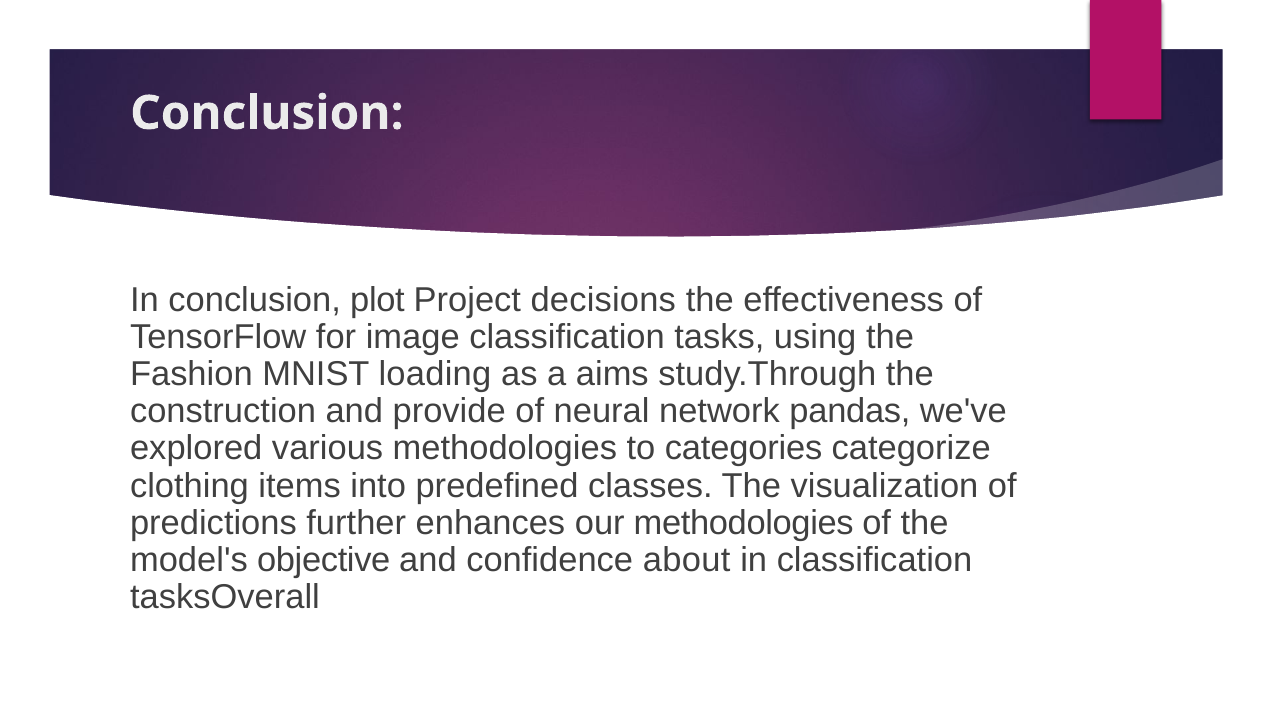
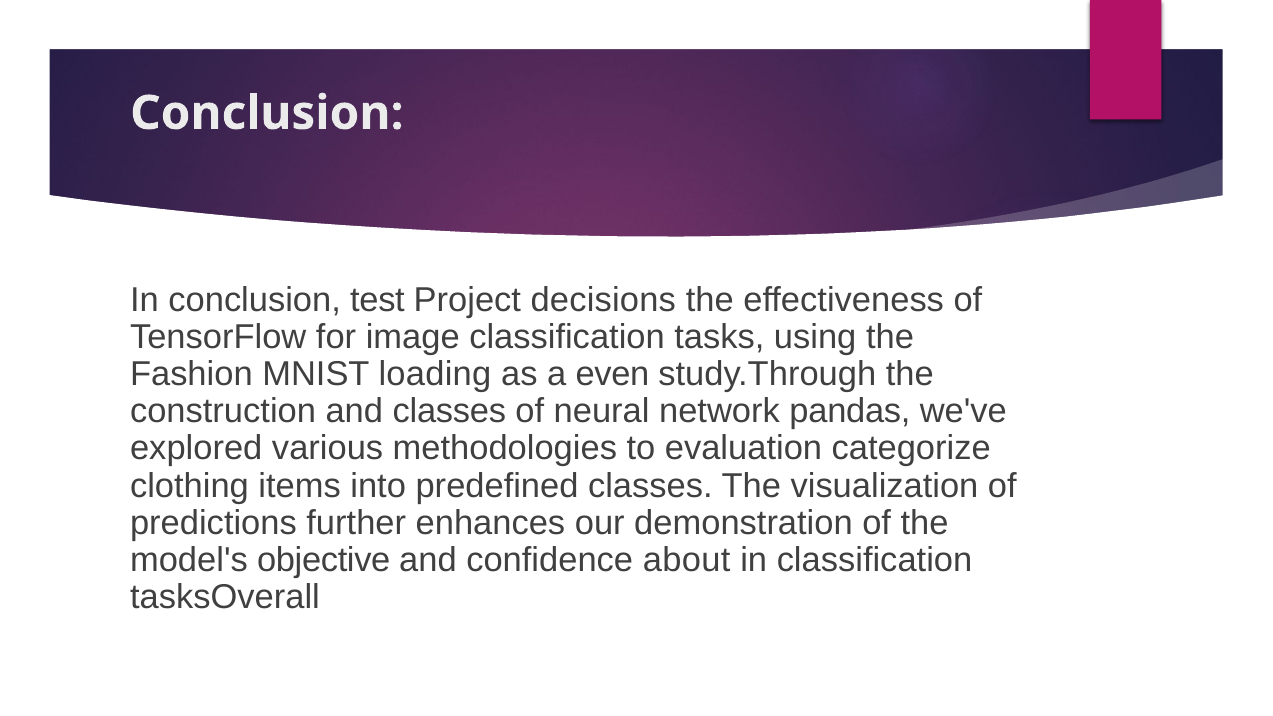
plot: plot -> test (377, 300)
aims: aims -> even (613, 374)
and provide: provide -> classes (449, 411)
categories: categories -> evaluation (743, 449)
our methodologies: methodologies -> demonstration (743, 523)
